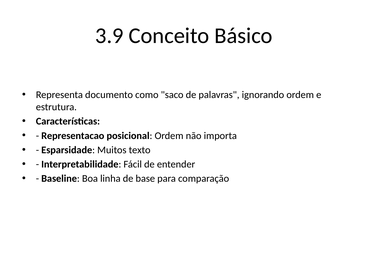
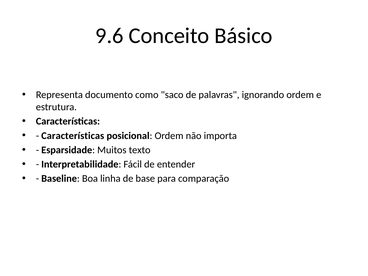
3.9: 3.9 -> 9.6 (109, 36)
Representacao: Representacao -> Características (73, 136)
